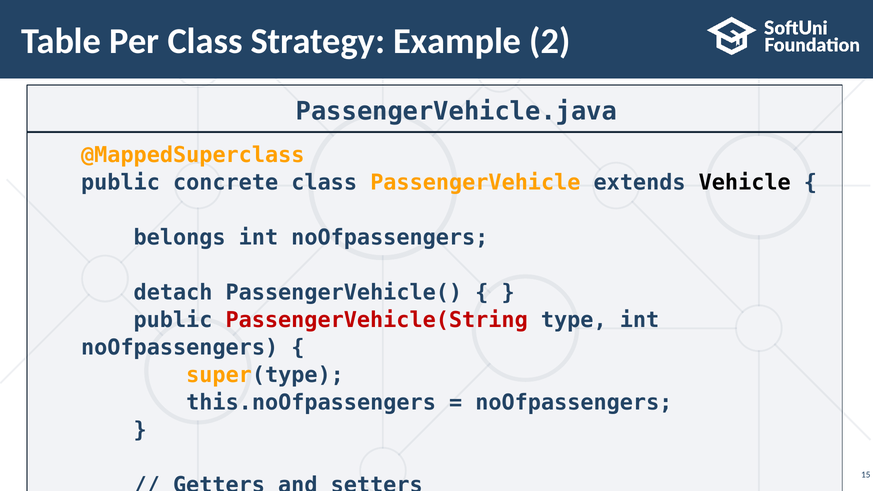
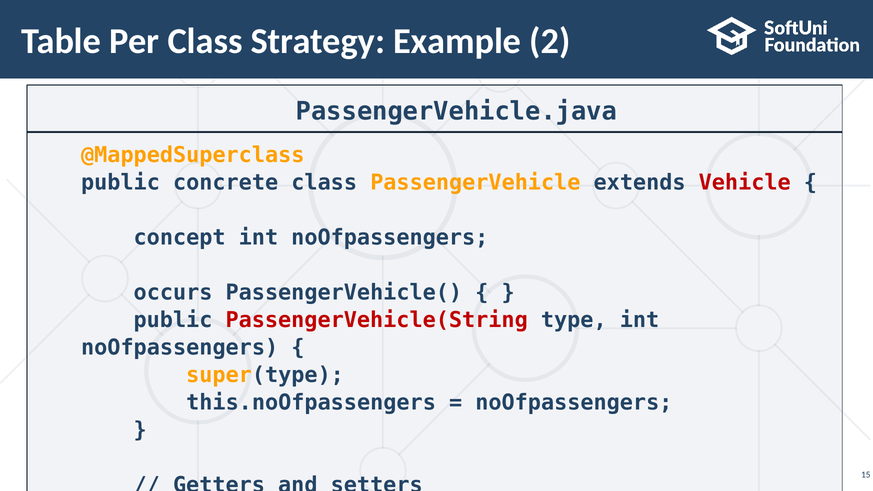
Vehicle colour: black -> red (745, 183)
belongs: belongs -> concept (180, 238)
detach: detach -> occurs (173, 293)
